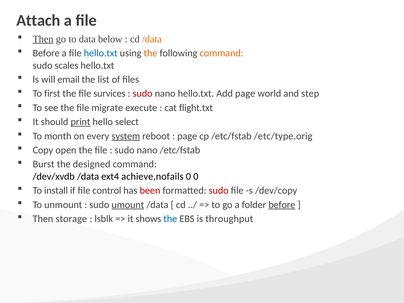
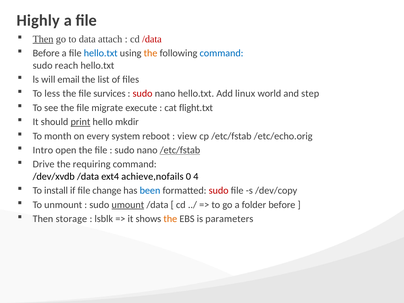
Attach: Attach -> Highly (38, 21)
below: below -> attach (110, 39)
/data colour: orange -> red (152, 39)
command colour: orange -> blue (222, 53)
scales: scales -> reach (66, 65)
first: first -> less (52, 94)
Add page: page -> linux (245, 94)
select: select -> mkdir (127, 122)
system underline: present -> none (126, 136)
page: page -> view (187, 136)
/etc/type.orig: /etc/type.orig -> /etc/echo.orig (283, 136)
Copy: Copy -> Intro (43, 150)
/etc/fstab underline: none -> present (180, 150)
Burst: Burst -> Drive (44, 164)
designed: designed -> requiring (92, 164)
0 0: 0 -> 4 (196, 176)
control: control -> change (107, 191)
been colour: red -> blue (150, 191)
before underline: present -> none (282, 205)
the colour: blue -> orange (170, 219)
throughput: throughput -> parameters (229, 219)
